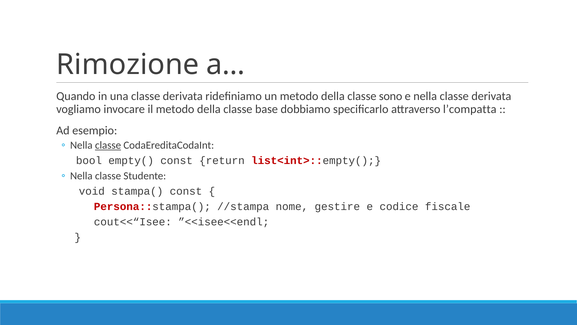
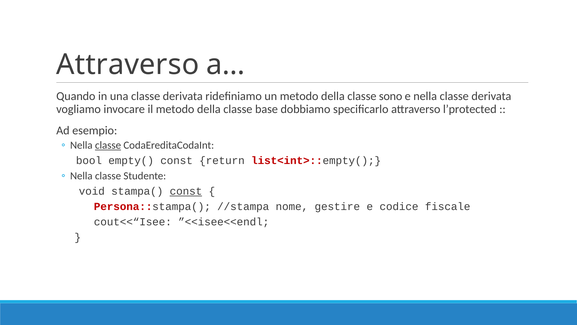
Rimozione: Rimozione -> Attraverso (128, 65)
l’compatta: l’compatta -> l’protected (470, 109)
const underline: none -> present (186, 191)
